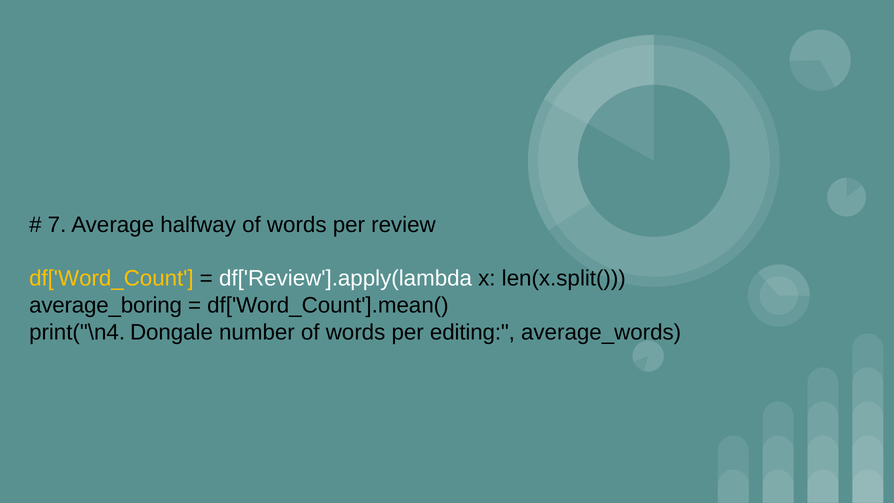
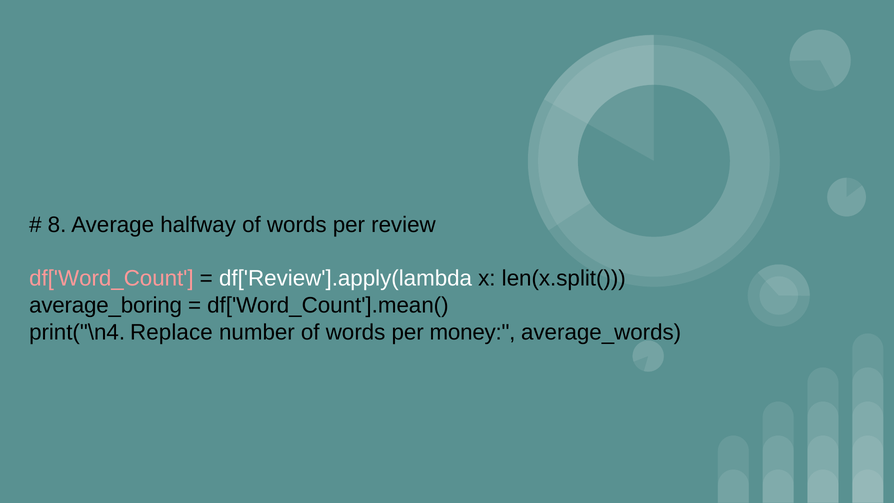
7: 7 -> 8 (57, 225)
df['Word_Count colour: yellow -> pink (111, 279)
Dongale: Dongale -> Replace (171, 332)
editing: editing -> money (472, 332)
